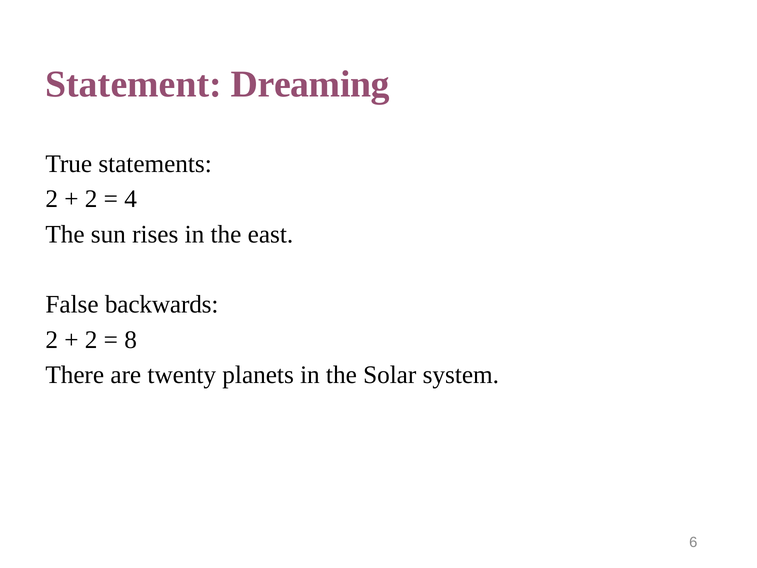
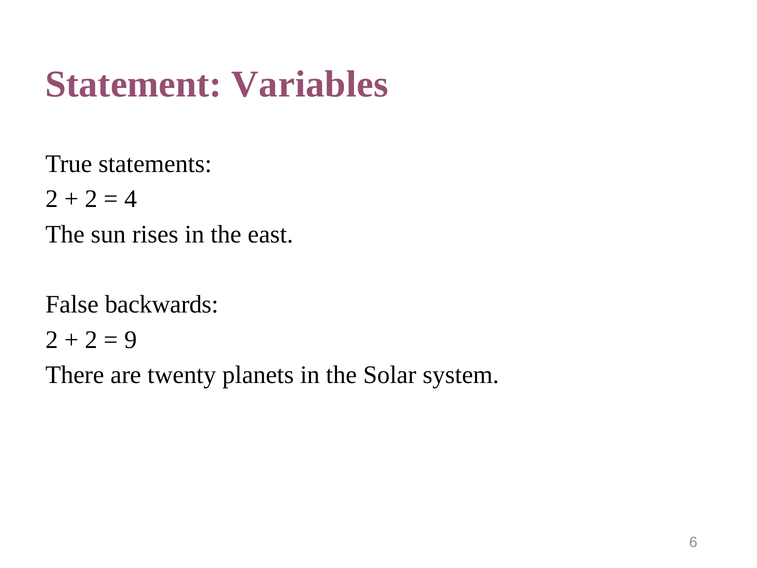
Dreaming: Dreaming -> Variables (310, 84)
8: 8 -> 9 (131, 340)
